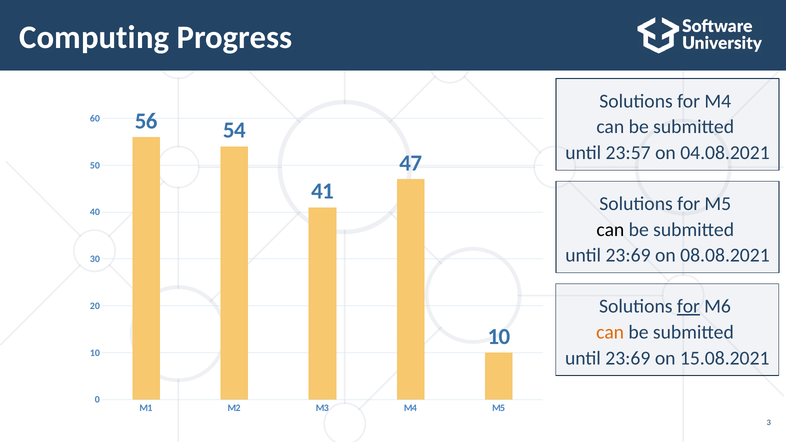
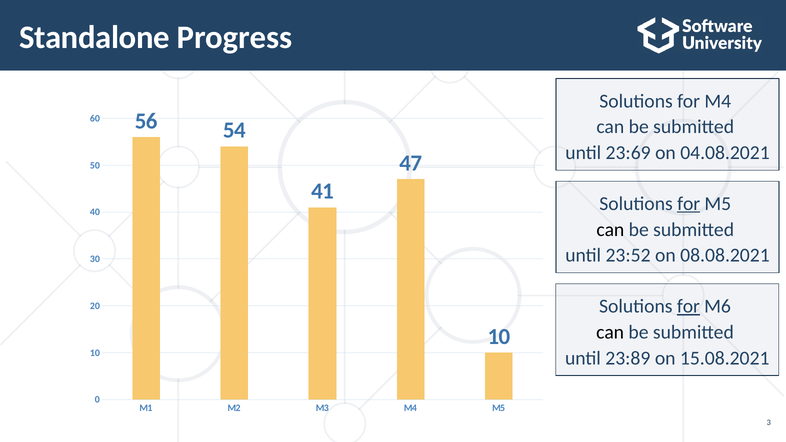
Computing: Computing -> Standalone (94, 37)
23:57: 23:57 -> 23:69 (628, 153)
for underline: none -> present (689, 204)
23:69: 23:69 -> 23:52 (628, 256)
can colour: orange -> black (610, 332)
23:69: 23:69 -> 23:89 (628, 358)
